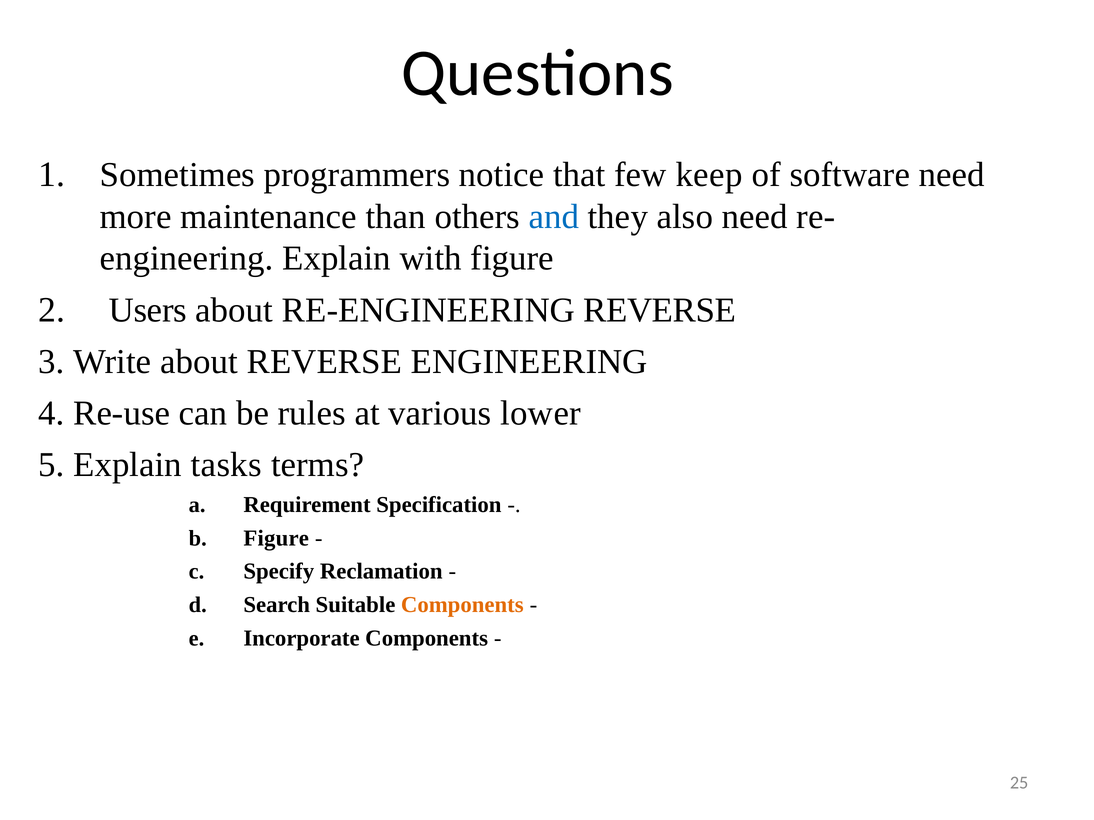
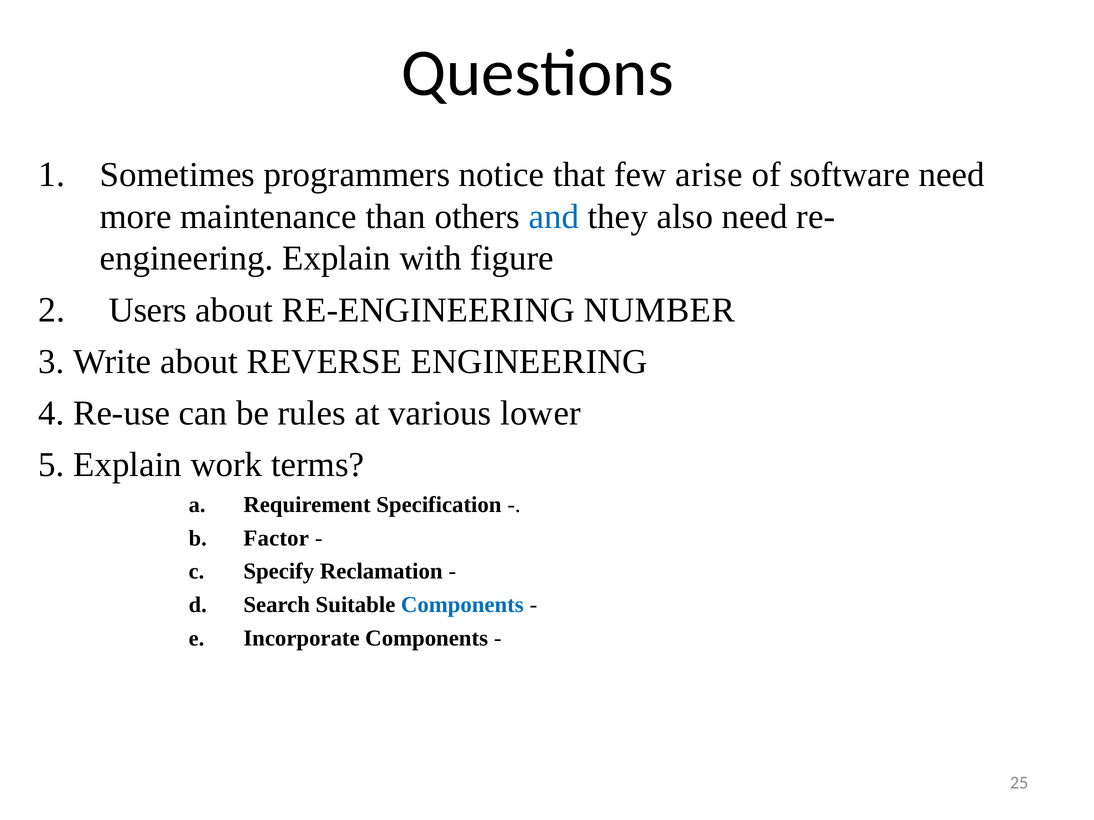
keep: keep -> arise (709, 175)
RE-ENGINEERING REVERSE: REVERSE -> NUMBER (659, 310)
tasks: tasks -> work (226, 465)
Figure: Figure -> Factor (276, 538)
Components colour: orange -> blue (462, 605)
